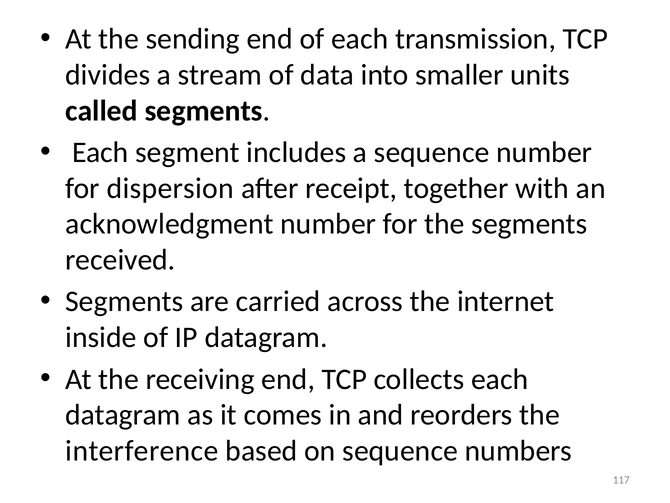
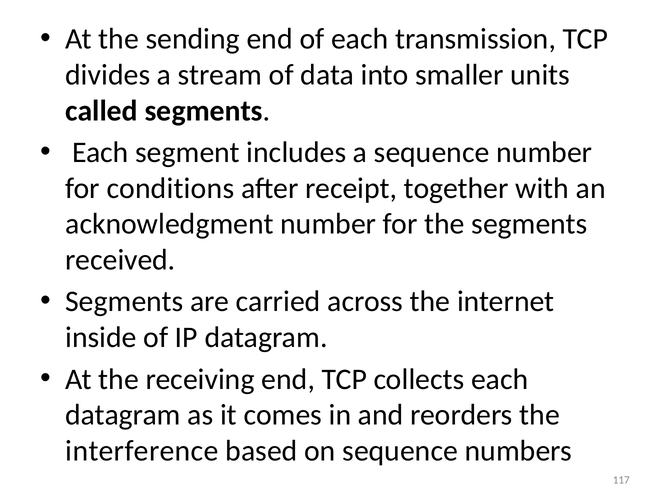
dispersion: dispersion -> conditions (170, 188)
